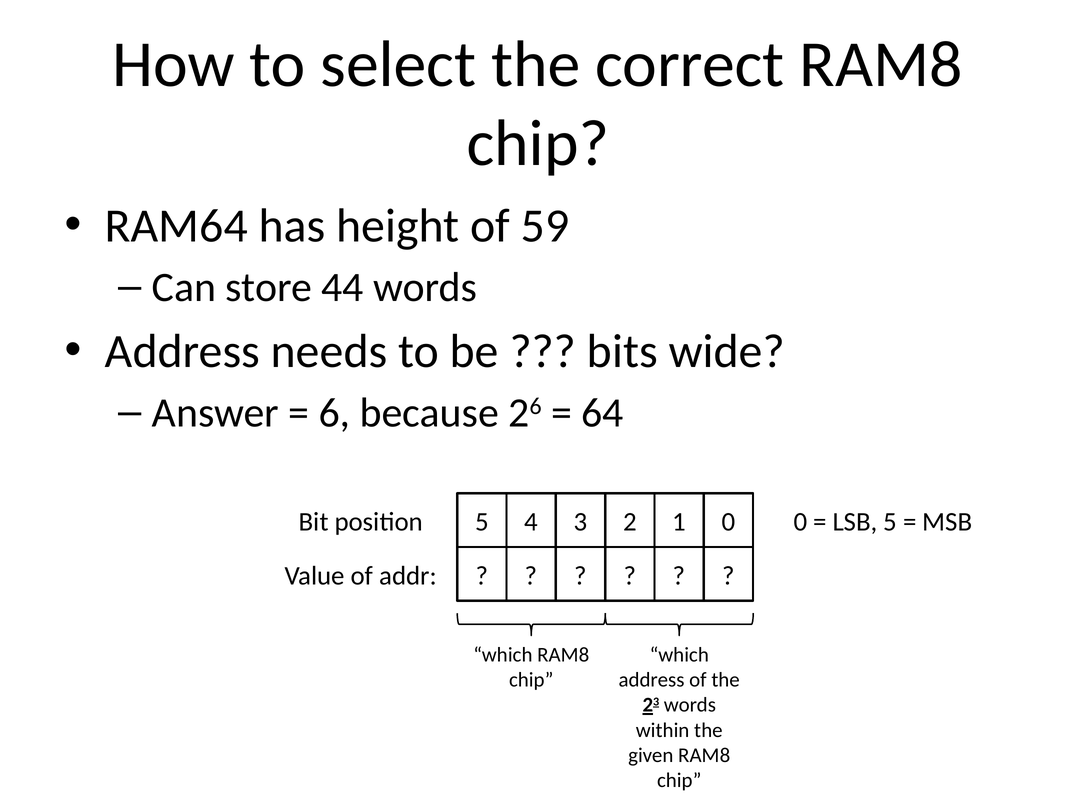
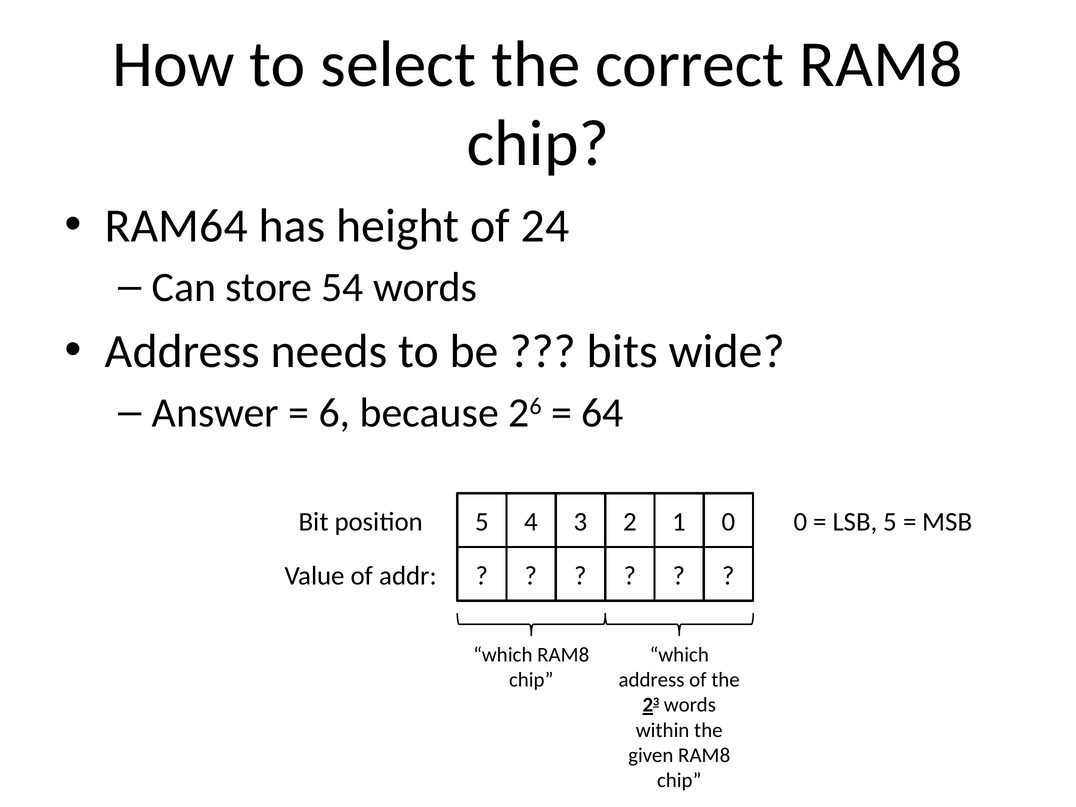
59: 59 -> 24 (545, 226)
44: 44 -> 54 (342, 288)
